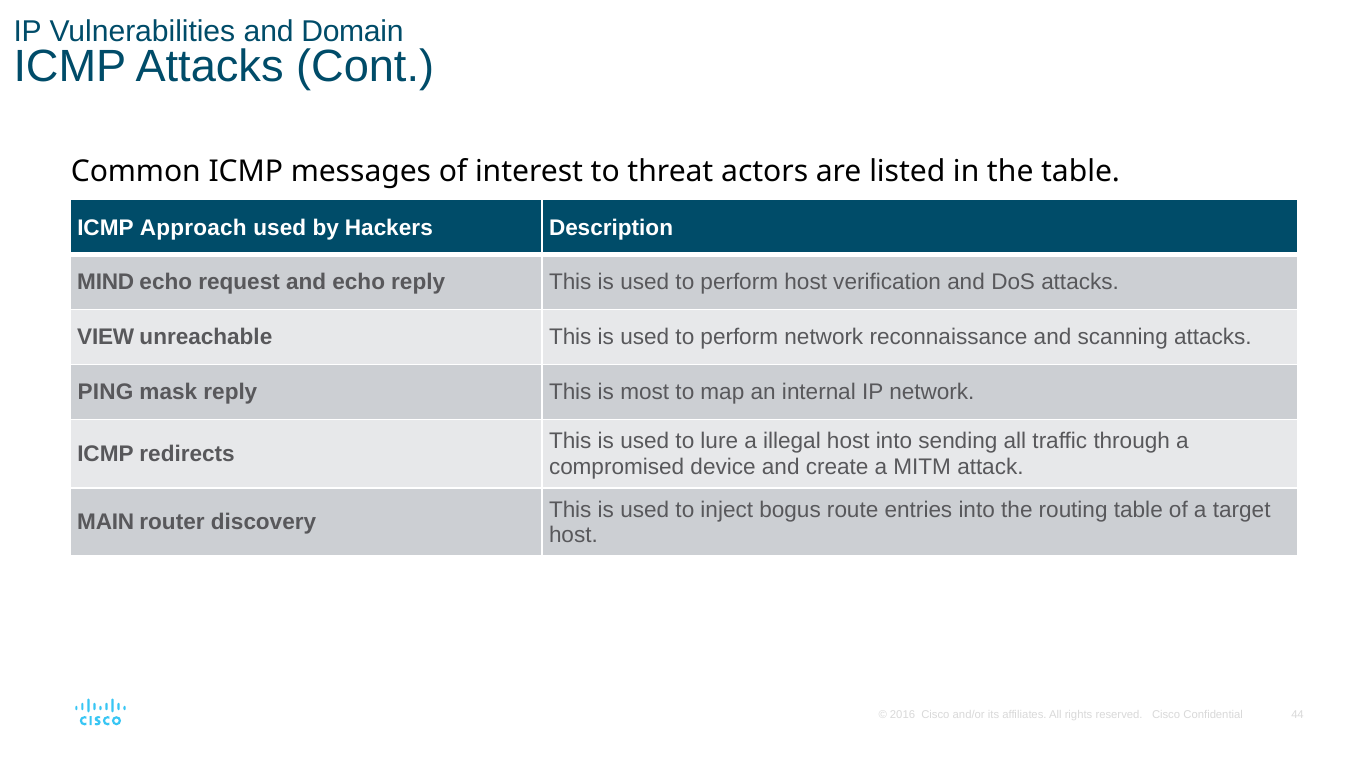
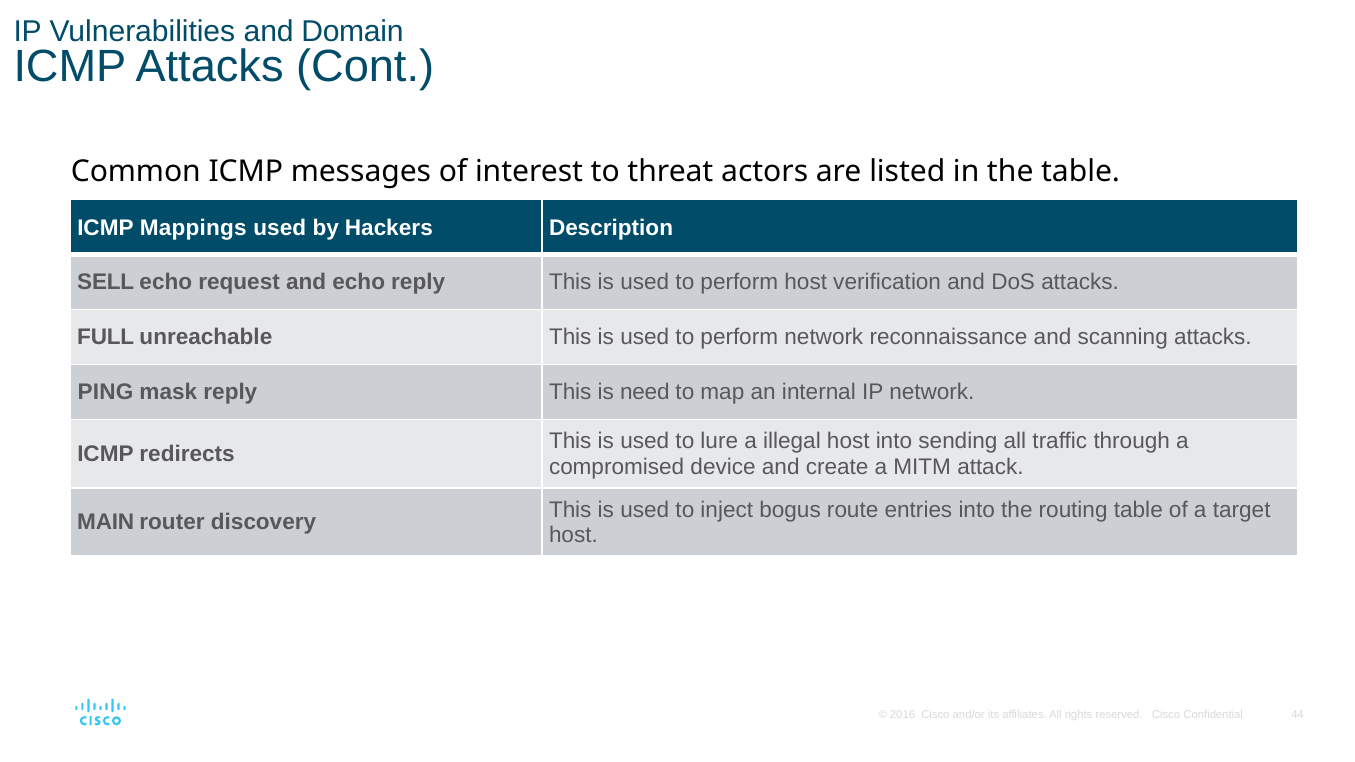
Approach: Approach -> Mappings (193, 228)
MIND: MIND -> SELL (106, 283)
VIEW: VIEW -> FULL (106, 338)
most: most -> need (645, 392)
